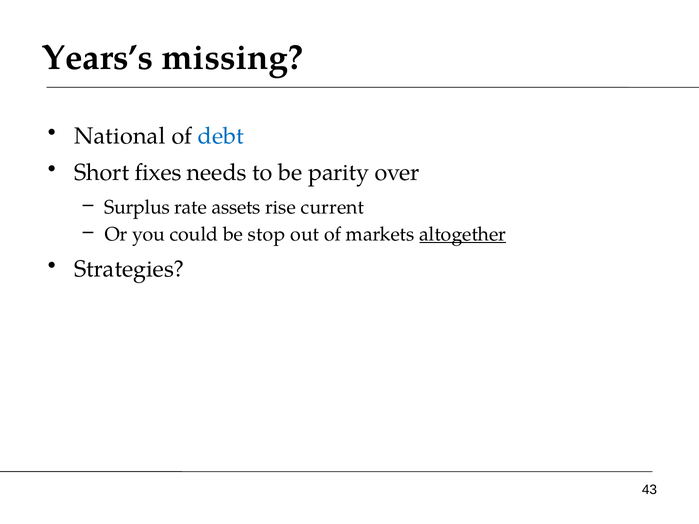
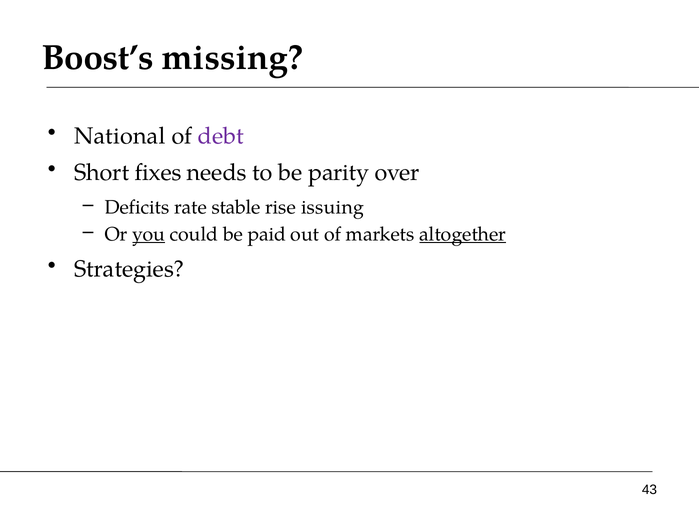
Years’s: Years’s -> Boost’s (98, 58)
debt colour: blue -> purple (221, 136)
Surplus: Surplus -> Deficits (137, 207)
assets: assets -> stable (236, 207)
current: current -> issuing (333, 207)
you underline: none -> present (149, 234)
stop: stop -> paid (267, 234)
